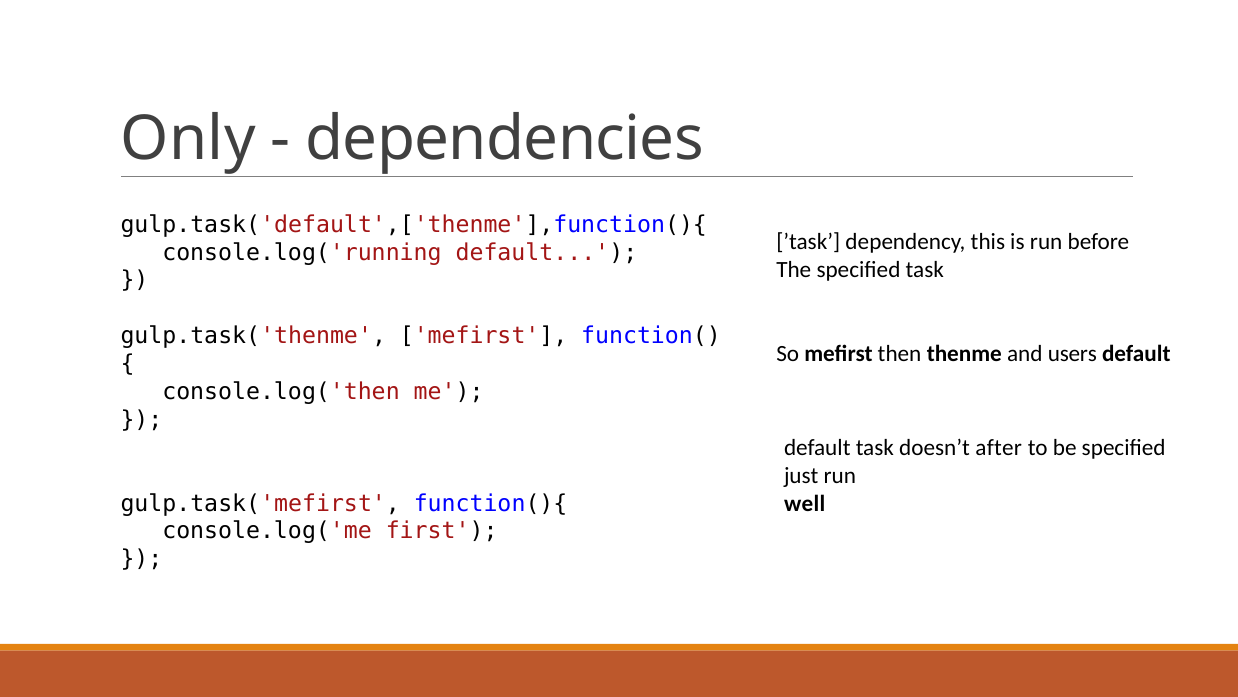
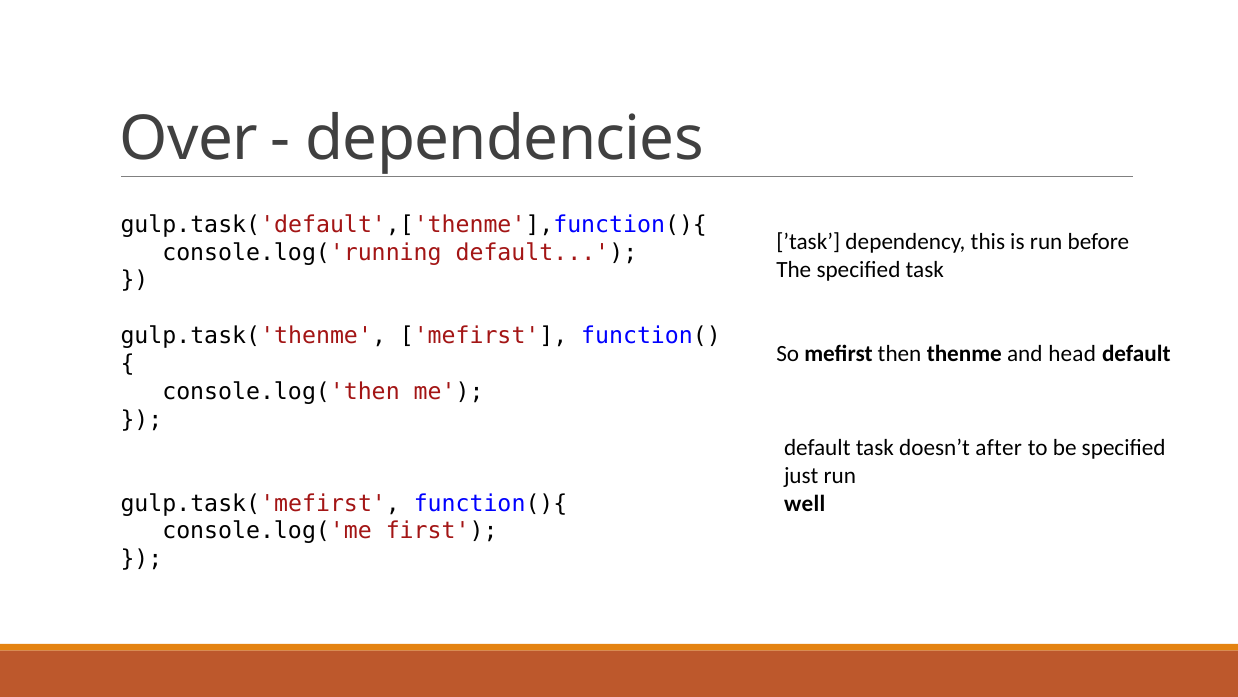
Only: Only -> Over (189, 139)
users: users -> head (1072, 353)
